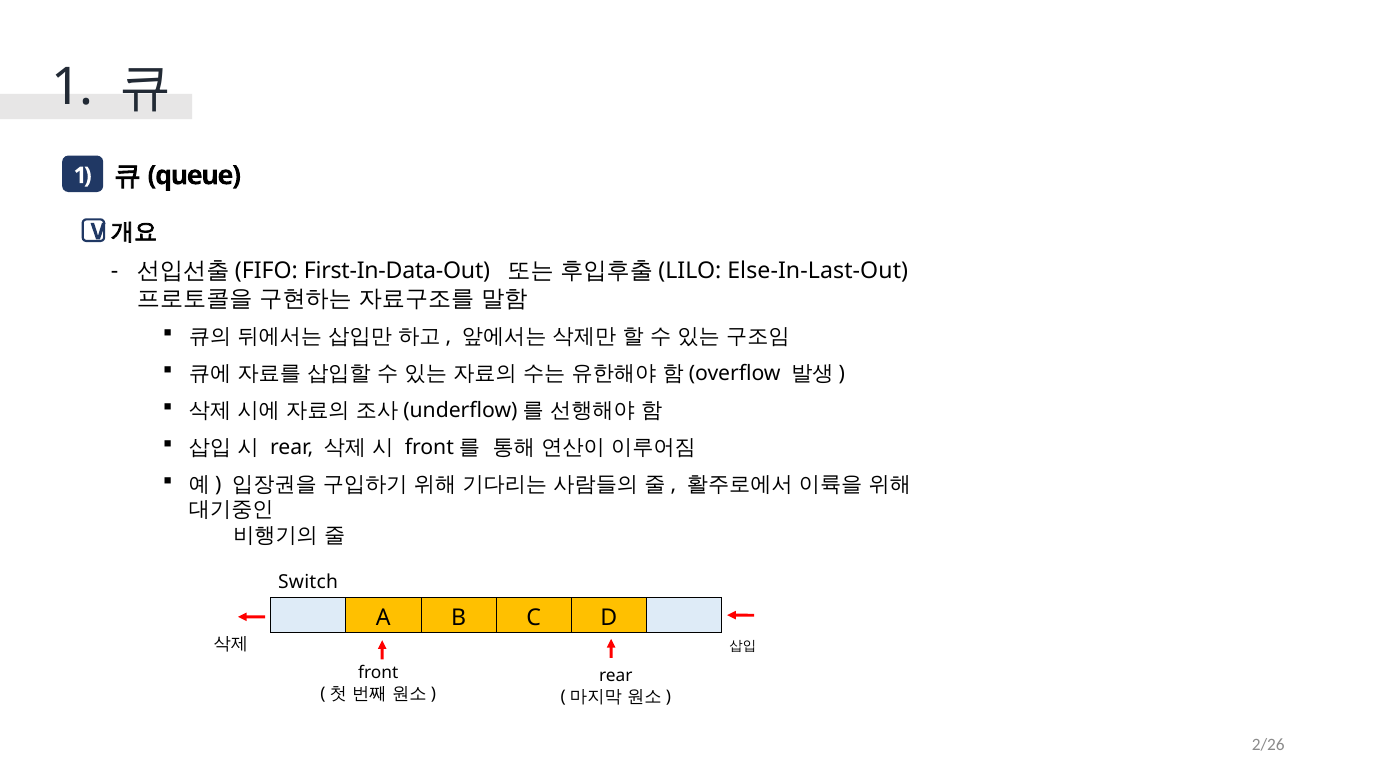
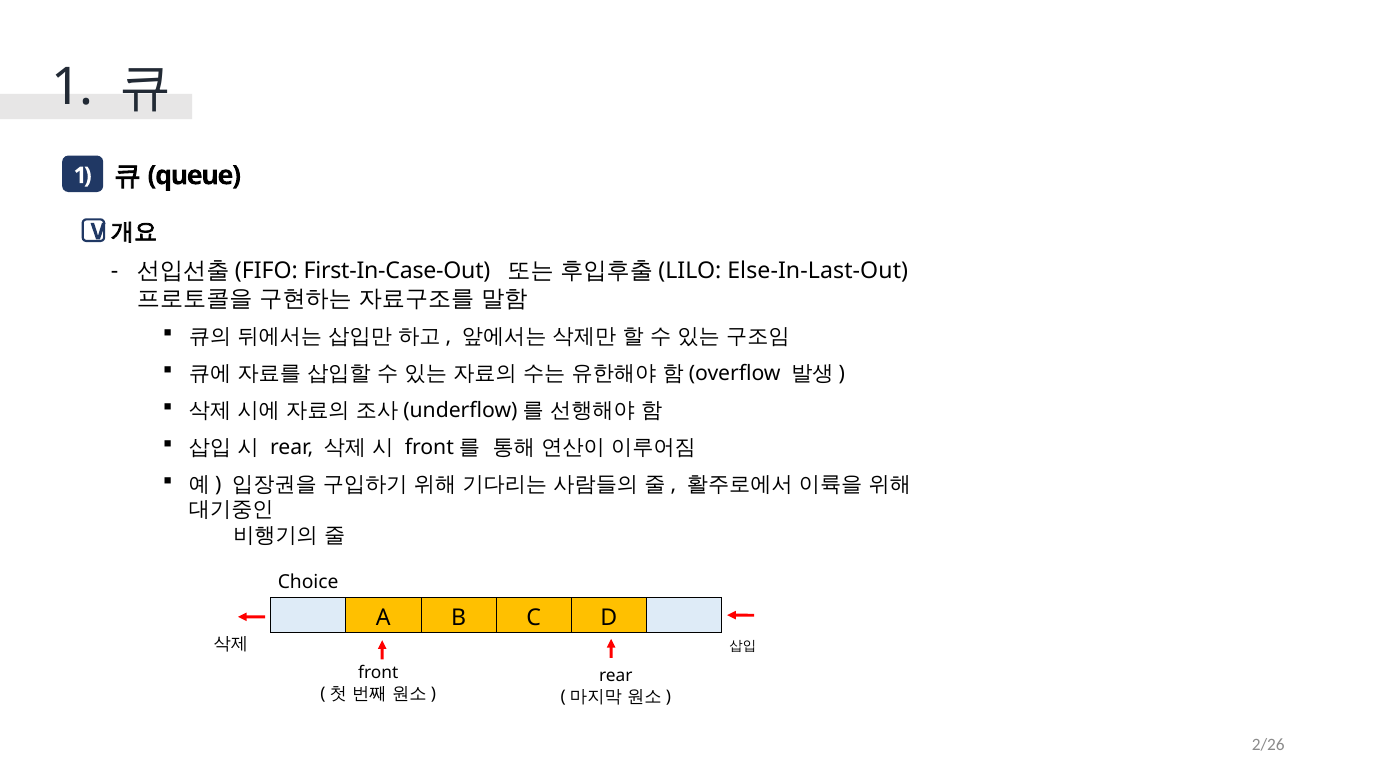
First-In-Data-Out: First-In-Data-Out -> First-In-Case-Out (397, 271)
Switch: Switch -> Choice (308, 582)
